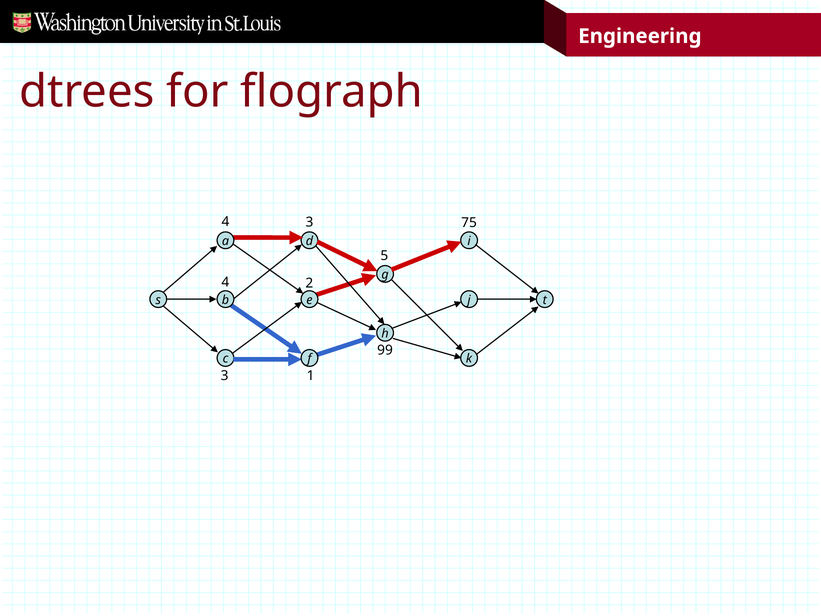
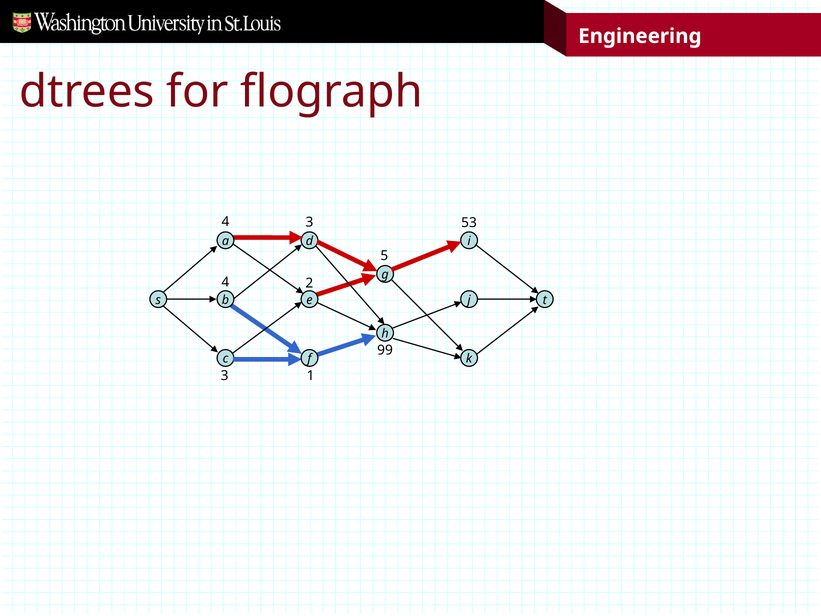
75: 75 -> 53 (469, 223)
